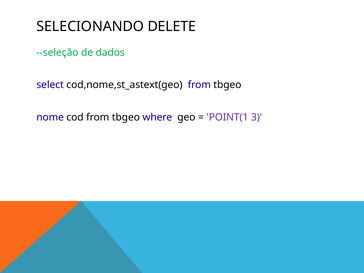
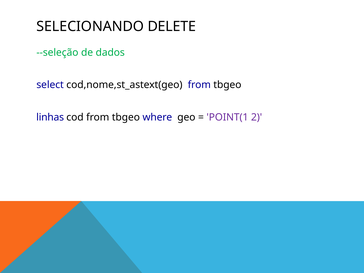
nome: nome -> linhas (50, 117)
3: 3 -> 2 (257, 117)
